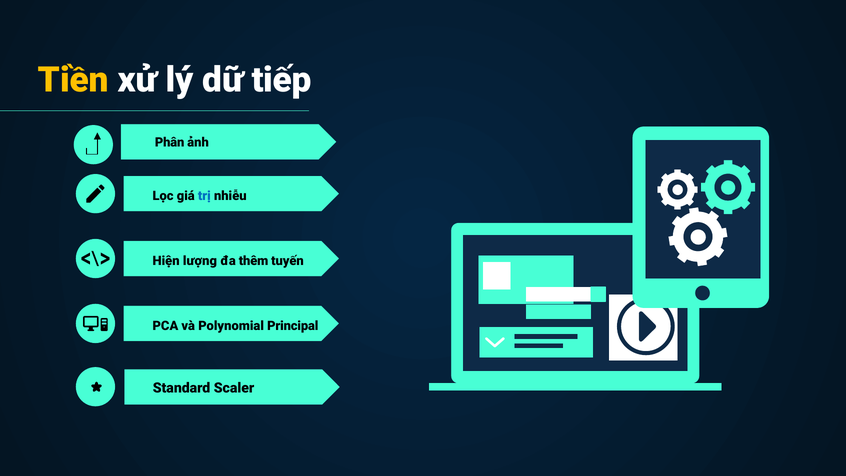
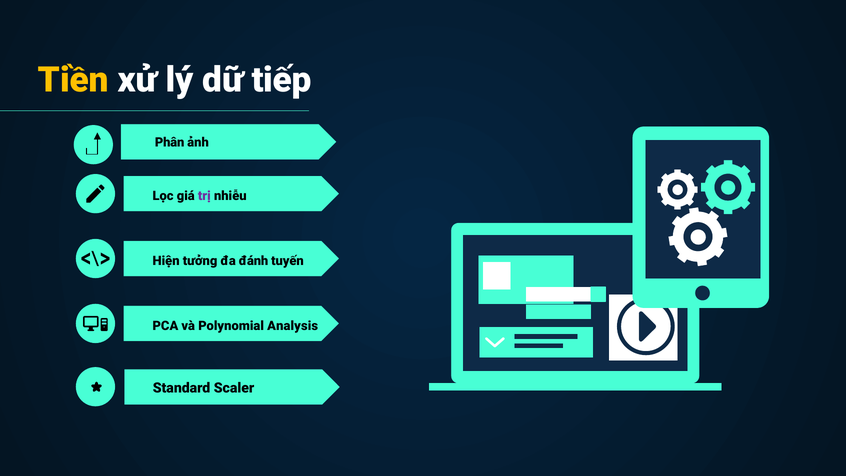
trị colour: blue -> purple (204, 196)
lượng: lượng -> tưởng (200, 261)
thêm: thêm -> đánh (254, 261)
Principal: Principal -> Analysis (293, 326)
